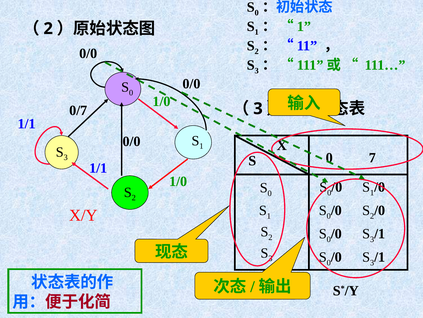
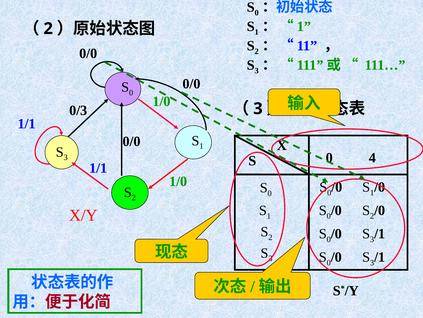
0/7: 0/7 -> 0/3 (78, 110)
7: 7 -> 4 (372, 157)
